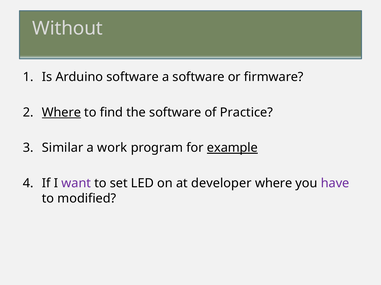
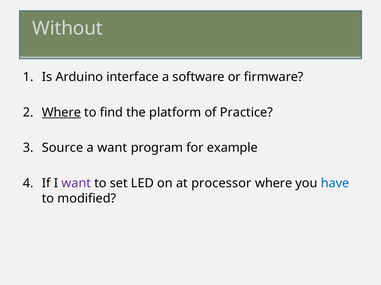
Arduino software: software -> interface (133, 77)
the software: software -> platform (175, 113)
Similar: Similar -> Source (63, 148)
a work: work -> want (112, 148)
example underline: present -> none (232, 148)
developer: developer -> processor (221, 184)
have colour: purple -> blue (335, 184)
